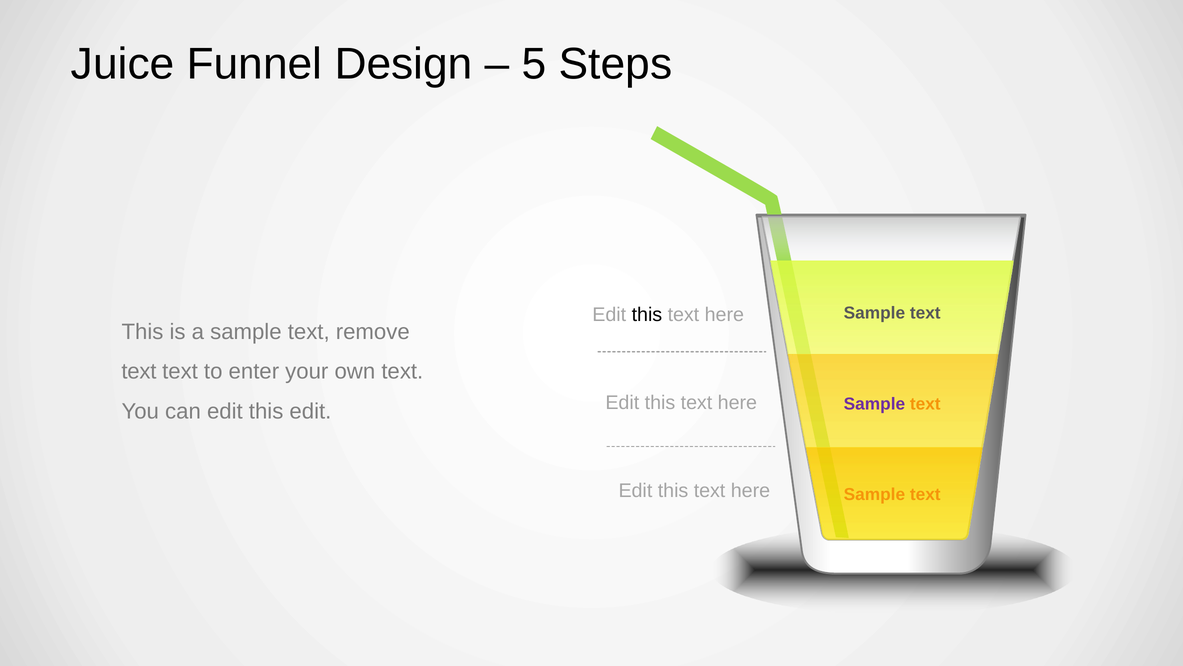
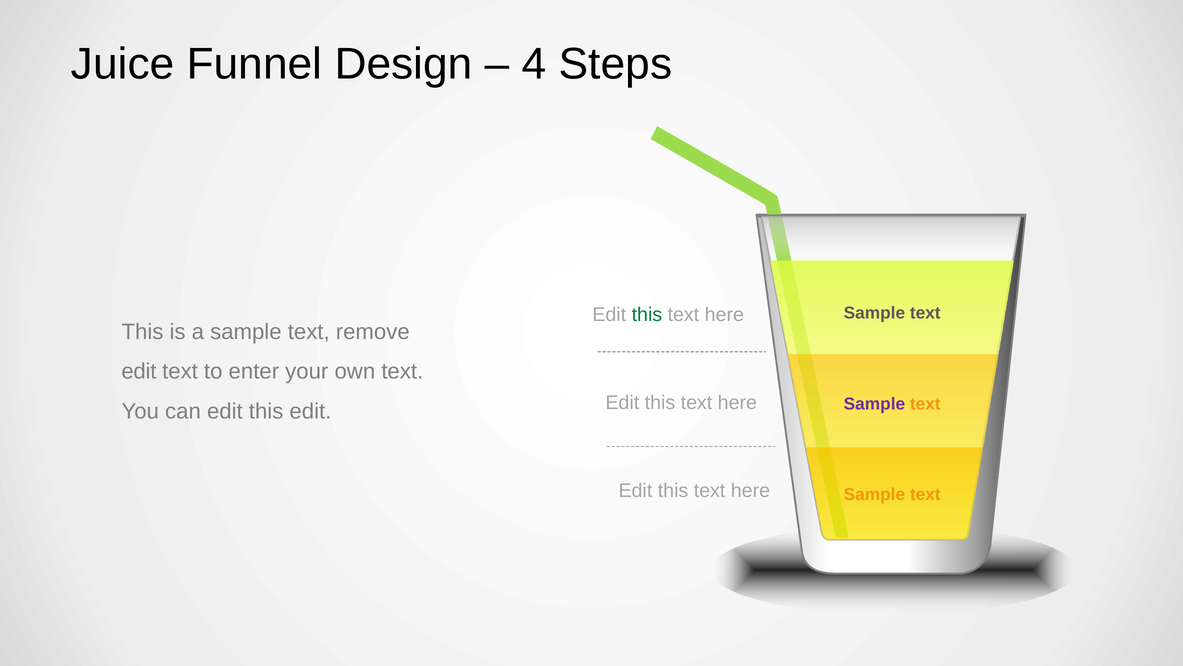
5: 5 -> 4 (534, 64)
this colour: black -> green (647, 314)
text: text -> edit (139, 371)
